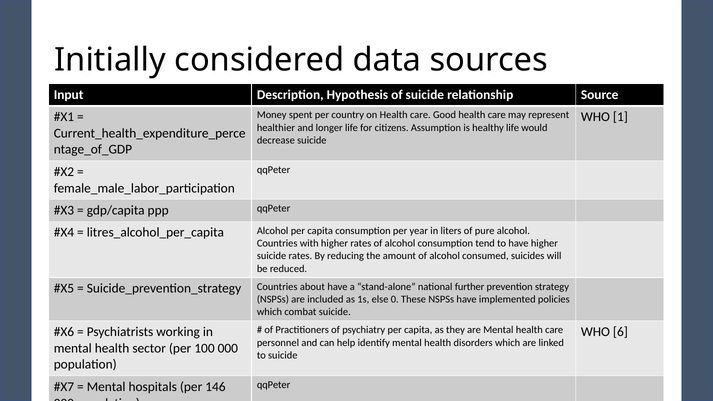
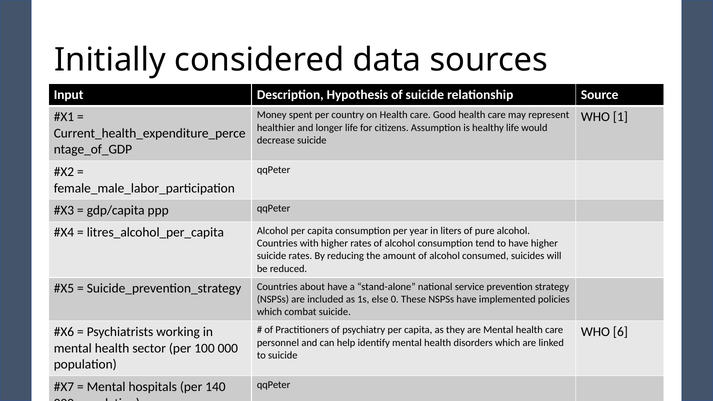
further: further -> service (470, 287)
146: 146 -> 140 (215, 387)
